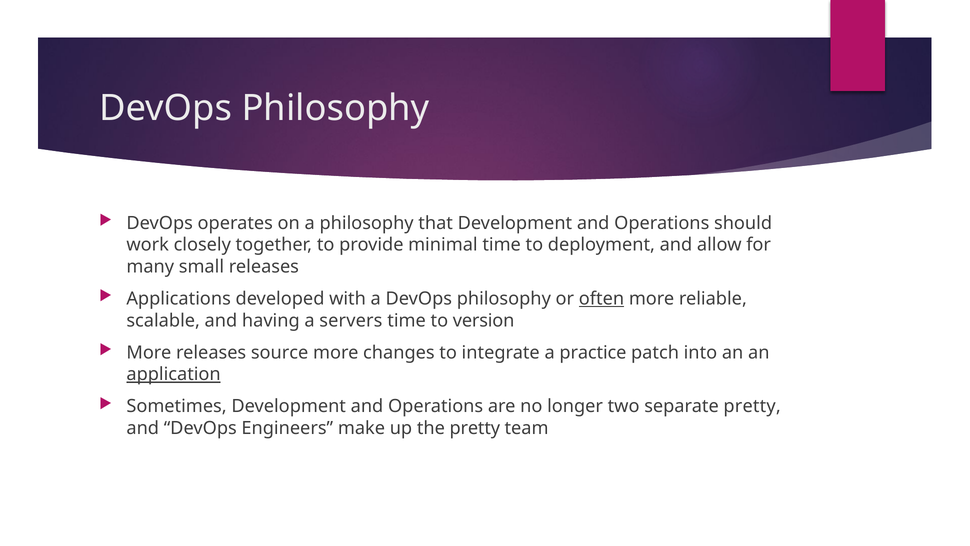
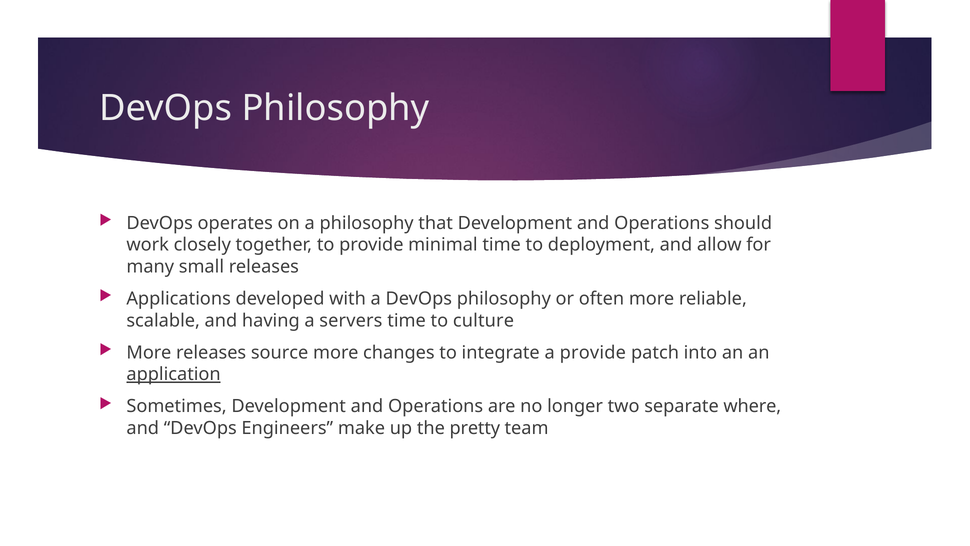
often underline: present -> none (601, 299)
version: version -> culture (483, 320)
a practice: practice -> provide (593, 352)
separate pretty: pretty -> where (752, 406)
